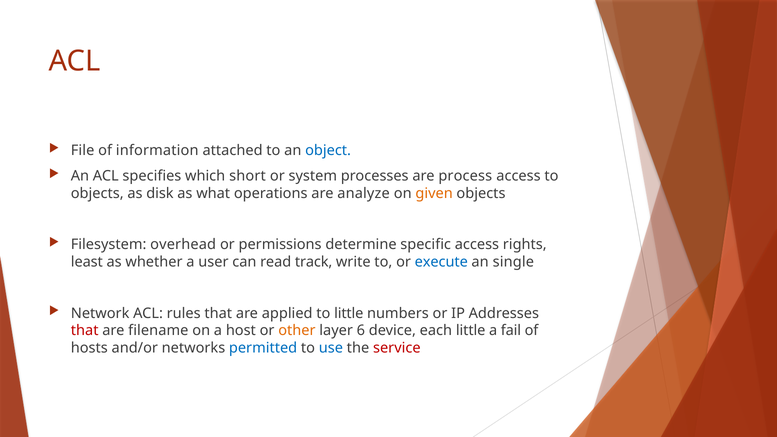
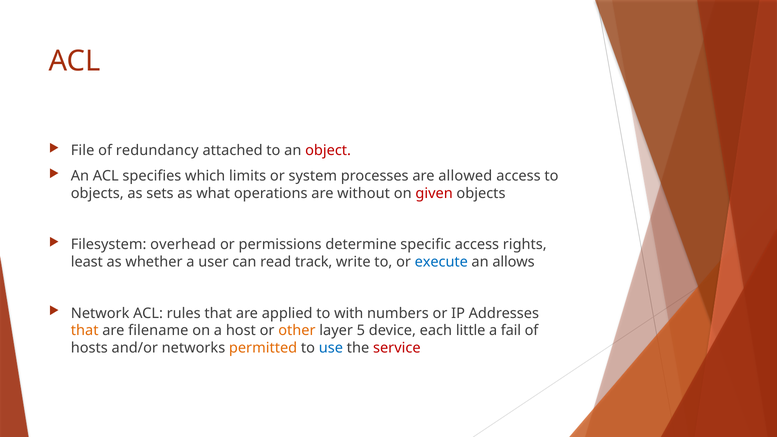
information: information -> redundancy (157, 150)
object colour: blue -> red (328, 150)
short: short -> limits (248, 176)
process: process -> allowed (465, 176)
disk: disk -> sets (160, 193)
analyze: analyze -> without (364, 193)
given colour: orange -> red (434, 193)
single: single -> allows (514, 262)
to little: little -> with (349, 313)
that colour: red -> orange (85, 331)
6: 6 -> 5 (361, 331)
permitted colour: blue -> orange (263, 348)
